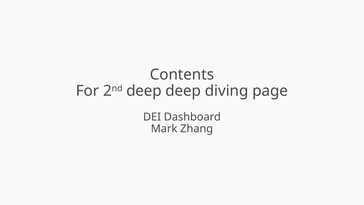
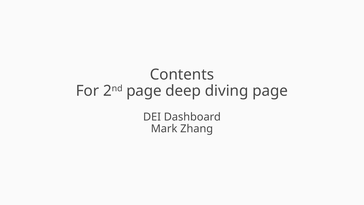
2nd deep: deep -> page (144, 91)
